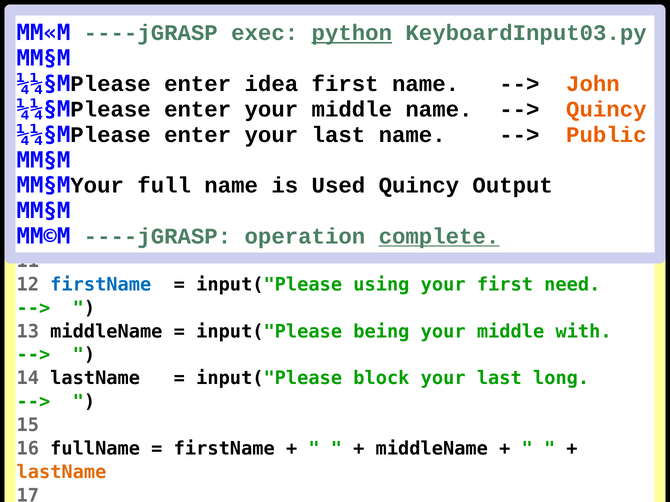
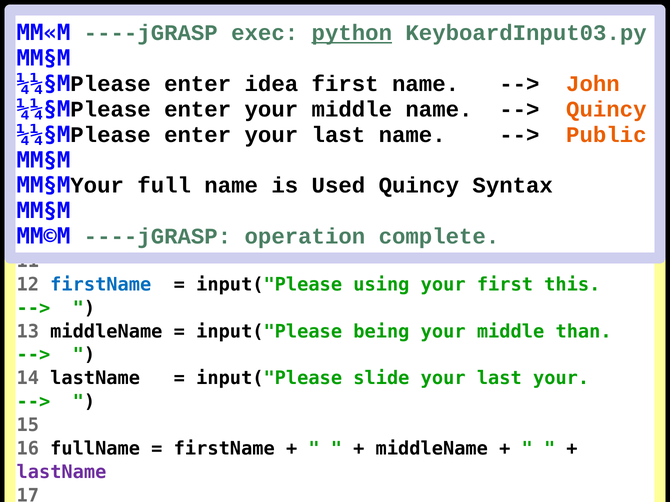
Output: Output -> Syntax (513, 186)
complete underline: present -> none (439, 237)
first need: need -> this (572, 285)
with: with -> than (584, 332)
block: block -> slide (381, 379)
last long: long -> your (561, 379)
lastName colour: orange -> purple (61, 472)
